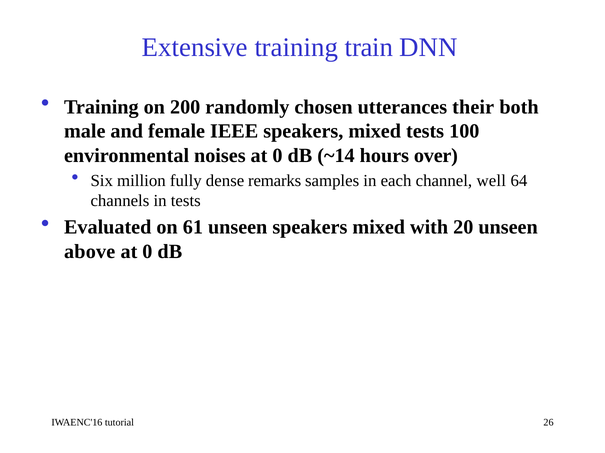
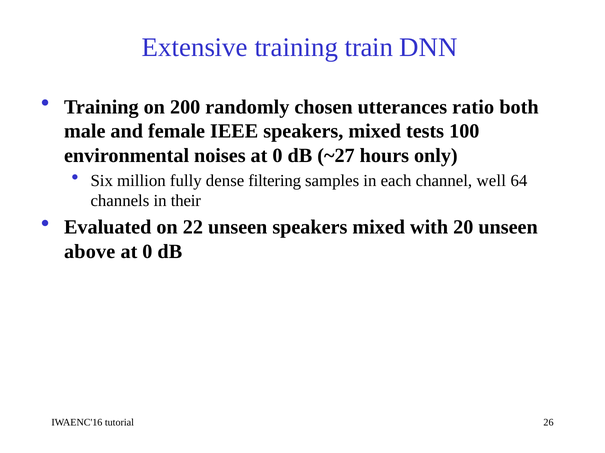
their: their -> ratio (473, 107)
~14: ~14 -> ~27 (336, 156)
over: over -> only (436, 156)
remarks: remarks -> filtering (275, 181)
in tests: tests -> their (186, 201)
61: 61 -> 22 (193, 228)
